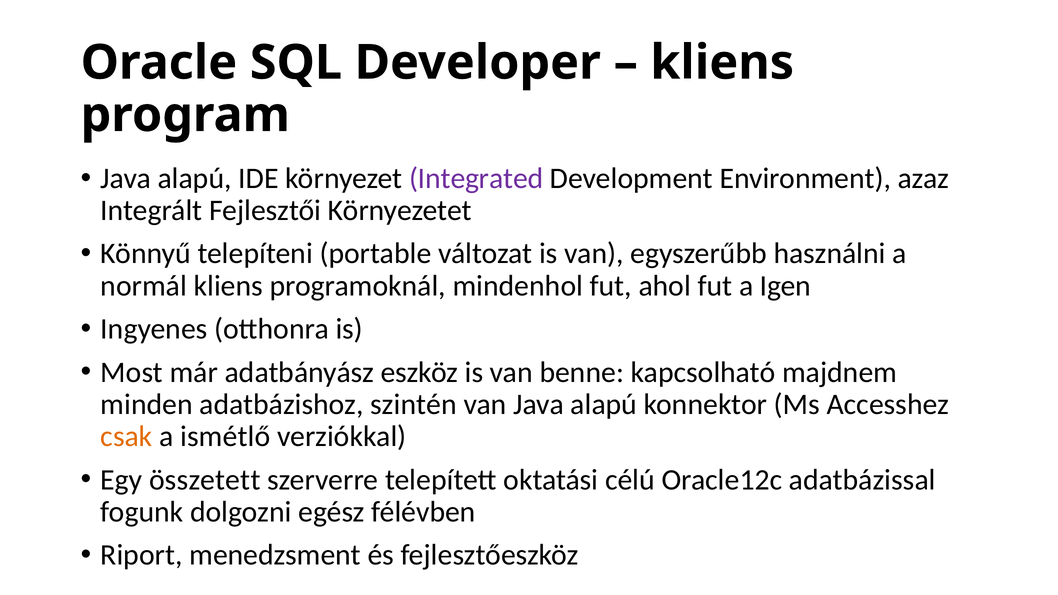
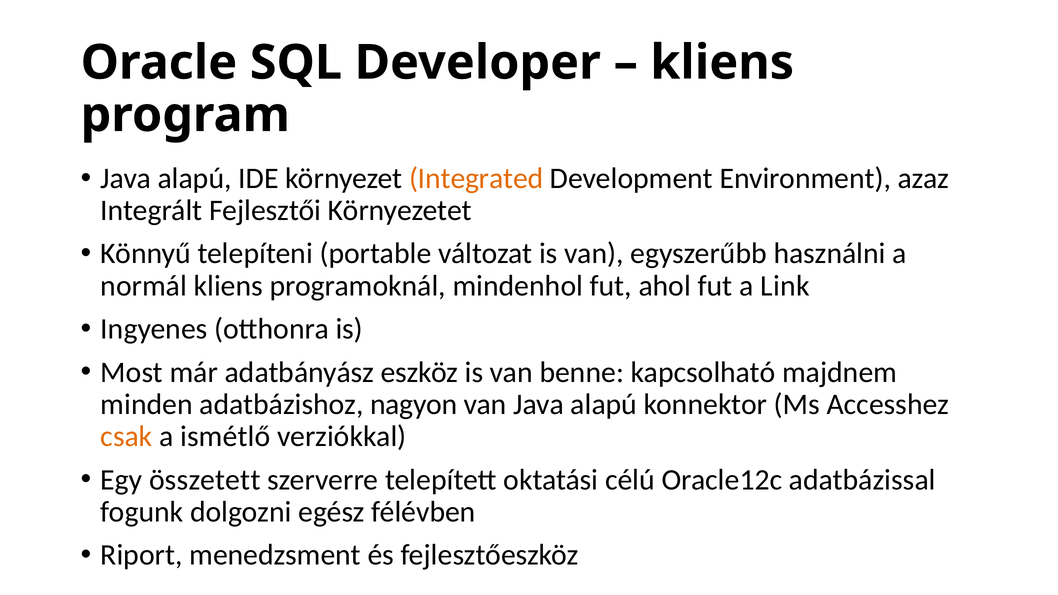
Integrated colour: purple -> orange (476, 178)
Igen: Igen -> Link (785, 286)
szintén: szintén -> nagyon (414, 404)
